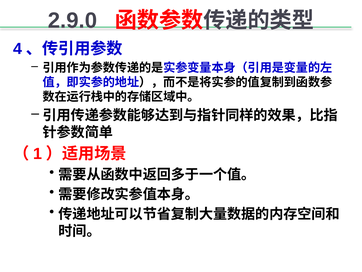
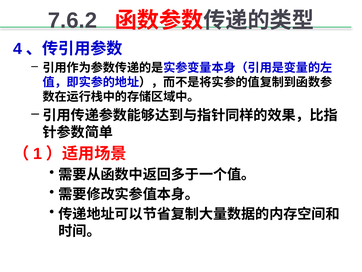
2.9.0: 2.9.0 -> 7.6.2 (73, 20)
